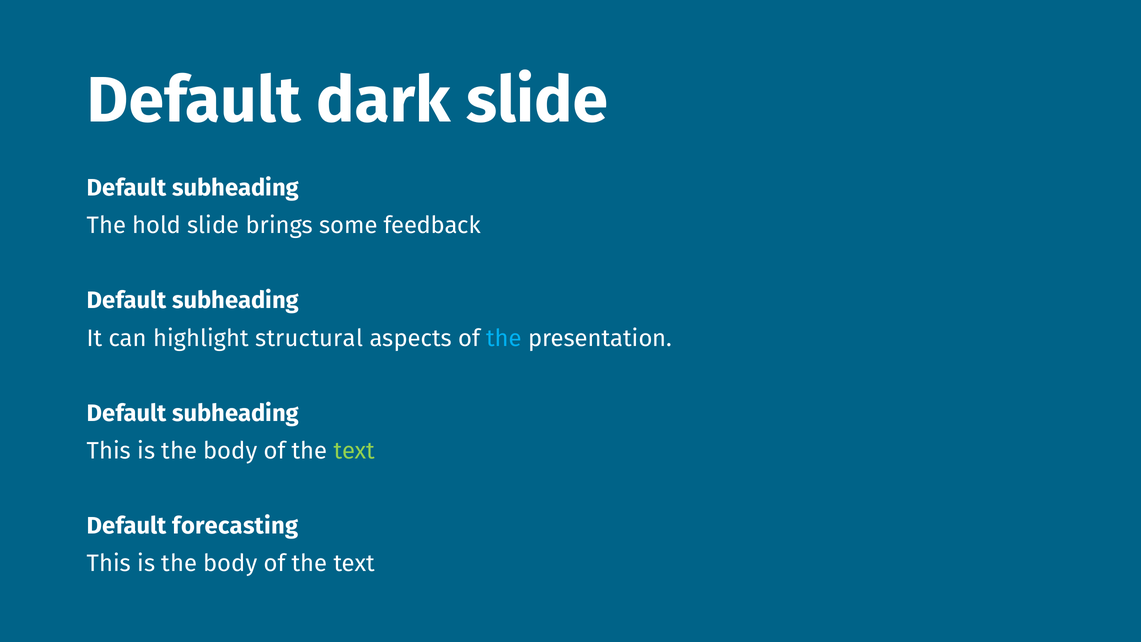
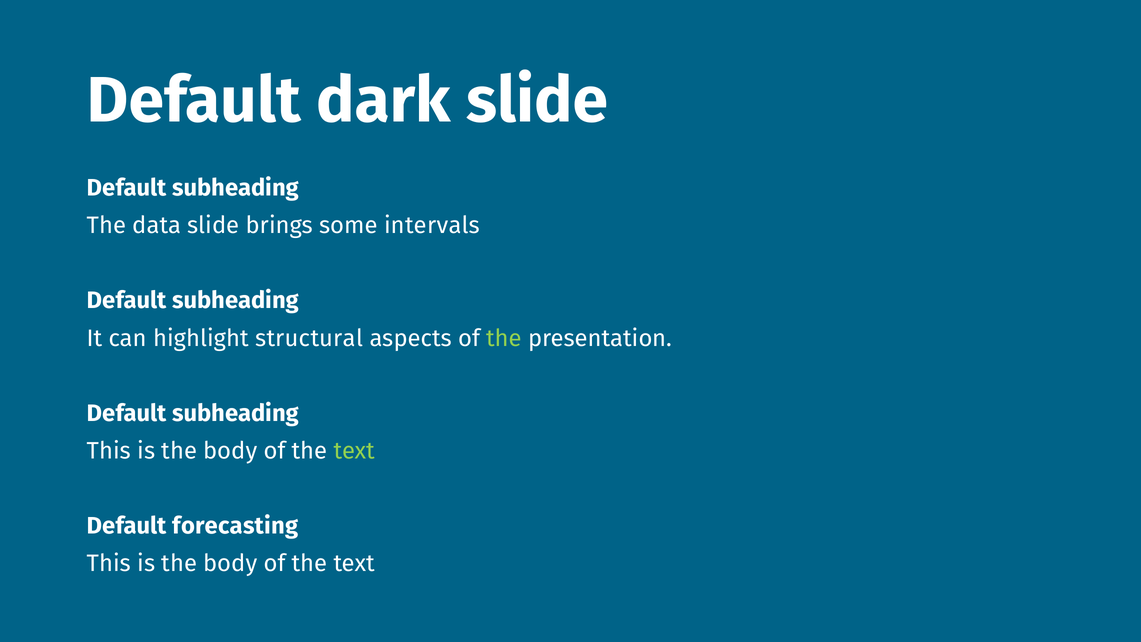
hold: hold -> data (157, 225)
feedback: feedback -> intervals (432, 225)
the colour: light blue -> light green (504, 338)
